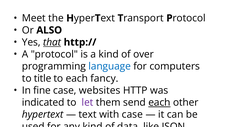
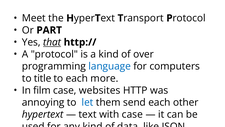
ALSO: ALSO -> PART (49, 30)
fancy: fancy -> more (104, 78)
fine: fine -> film (42, 90)
indicated: indicated -> annoying (43, 102)
let colour: purple -> blue (87, 102)
each underline: present -> none (159, 102)
